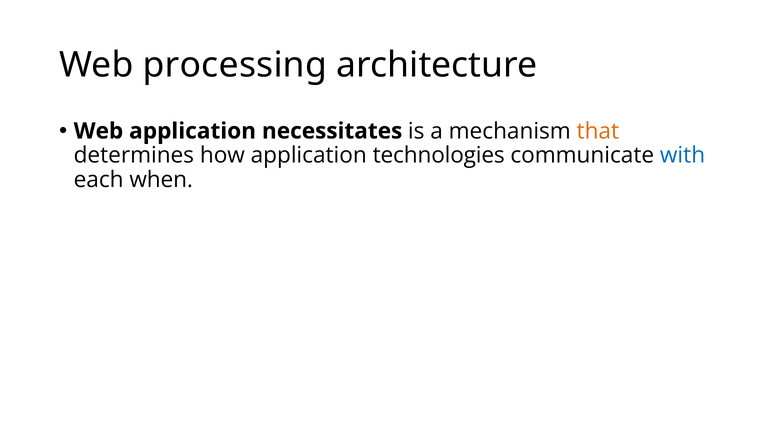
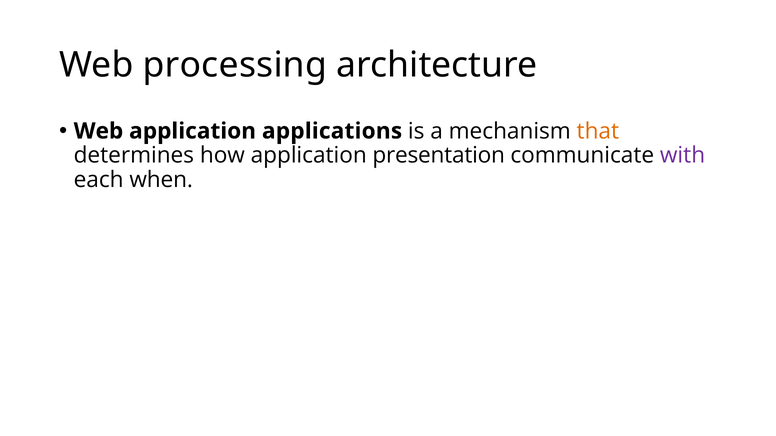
necessitates: necessitates -> applications (332, 131)
technologies: technologies -> presentation (439, 156)
with colour: blue -> purple (683, 156)
